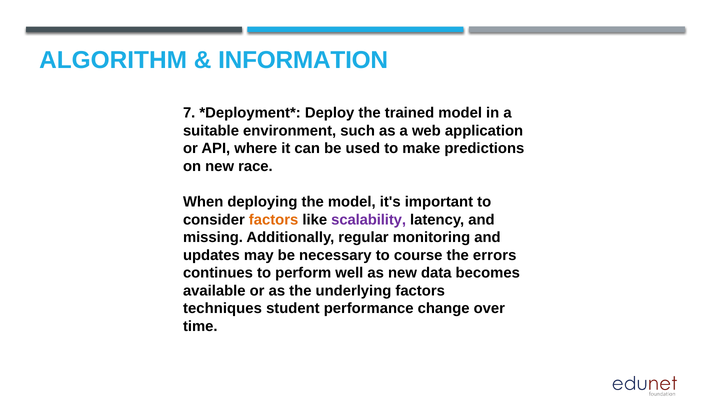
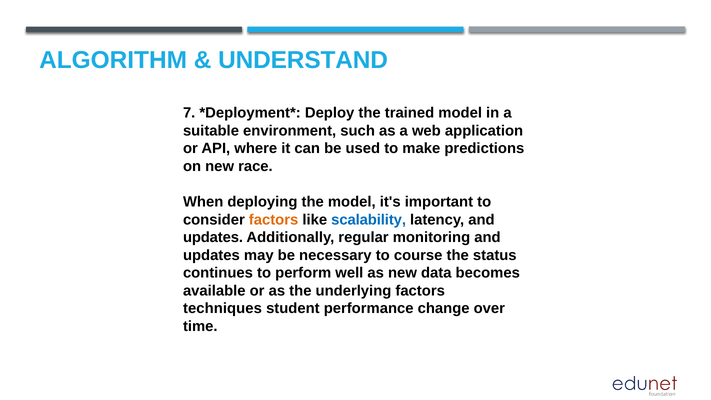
INFORMATION: INFORMATION -> UNDERSTAND (303, 60)
scalability colour: purple -> blue (369, 220)
missing: missing -> updates (213, 237)
errors: errors -> status (495, 255)
